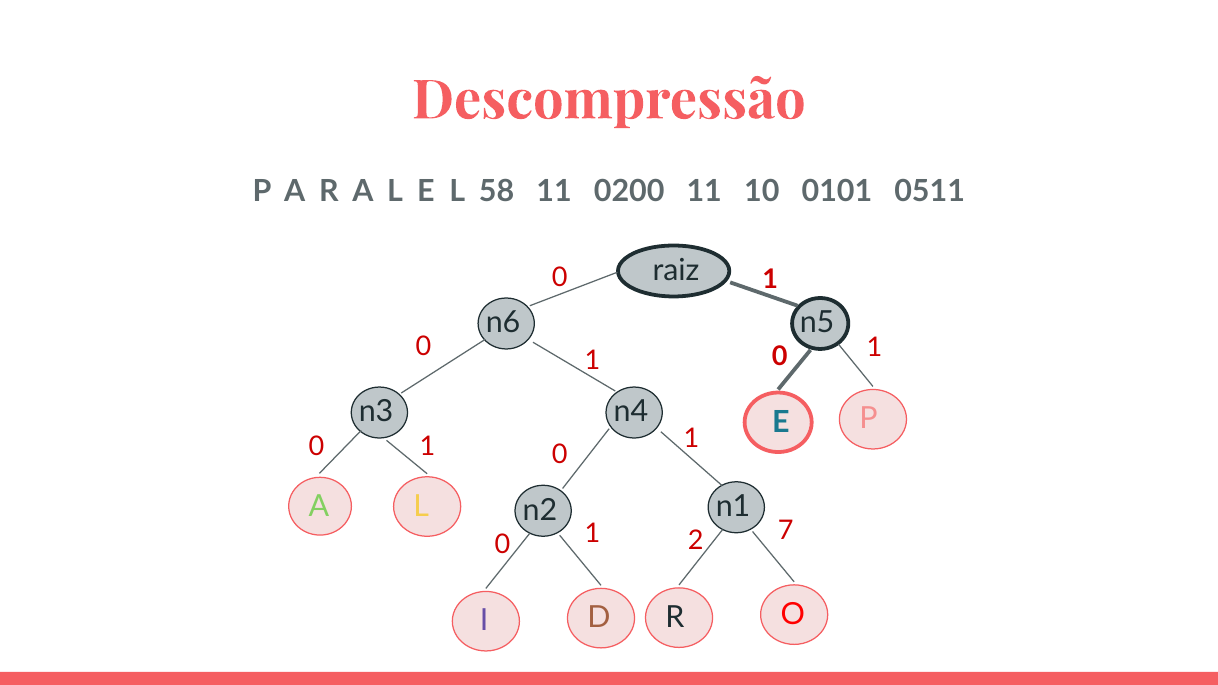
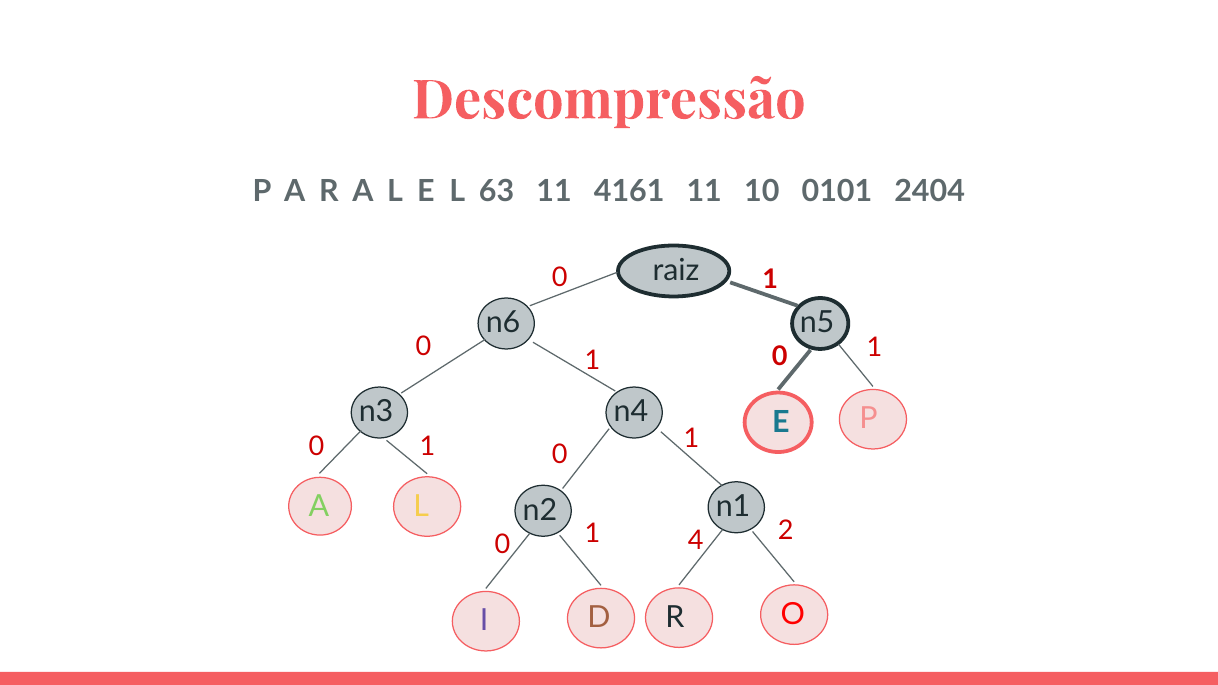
58: 58 -> 63 (497, 192)
0200: 0200 -> 4161 (629, 192)
0511: 0511 -> 2404 (930, 192)
7: 7 -> 2 (786, 531)
2: 2 -> 4 (696, 541)
